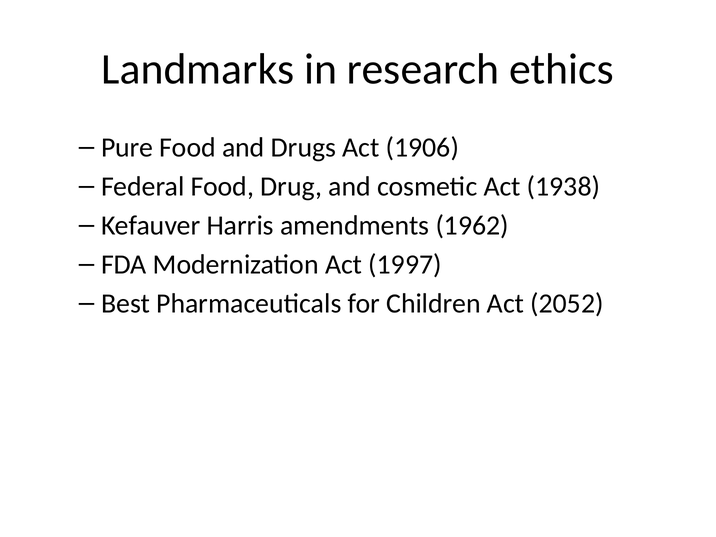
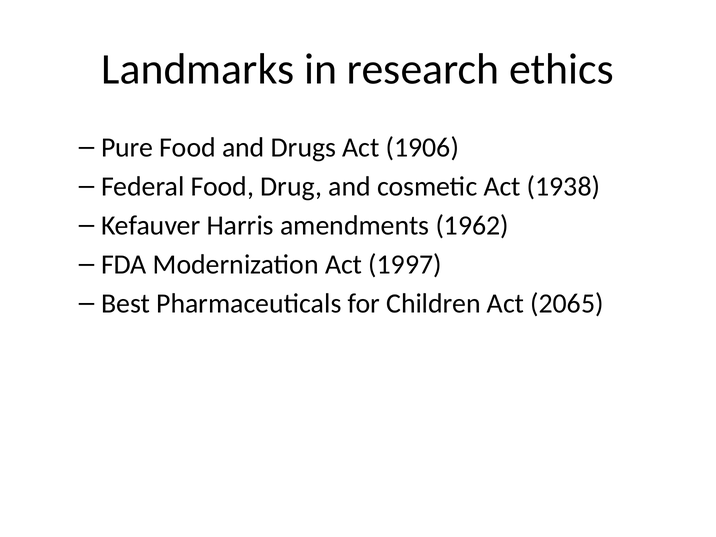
2052: 2052 -> 2065 (567, 304)
